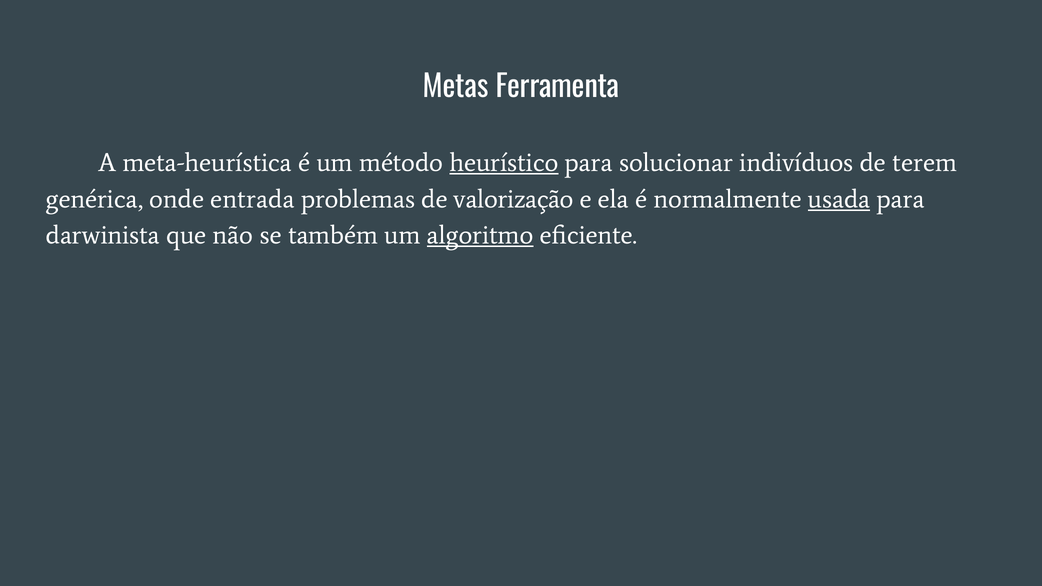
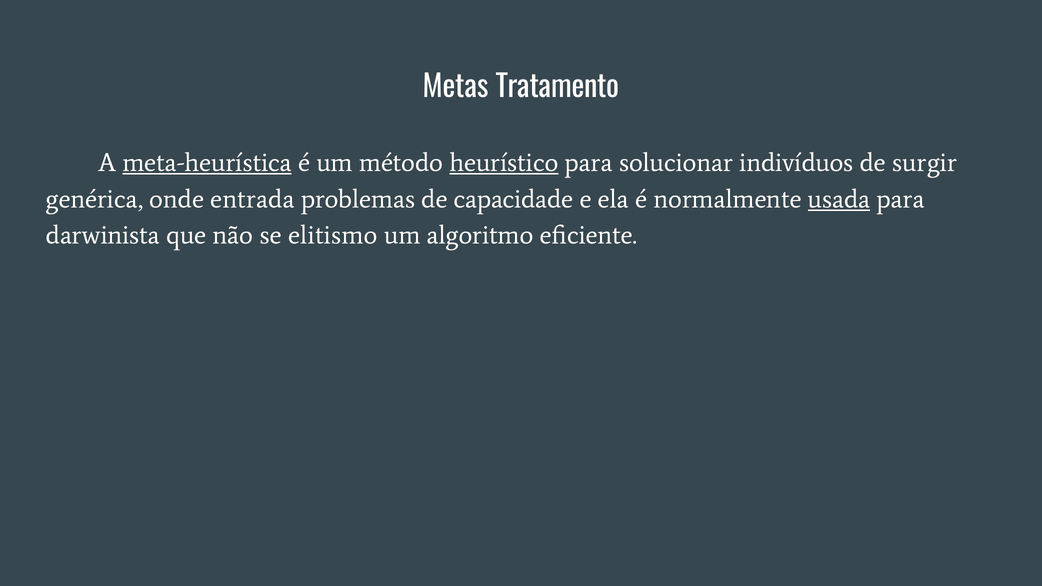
Ferramenta: Ferramenta -> Tratamento (557, 87)
meta-heurística underline: none -> present (207, 163)
terem: terem -> surgir (925, 163)
valorização: valorização -> capacidade (514, 199)
também: também -> elitismo (333, 235)
algoritmo underline: present -> none (480, 235)
